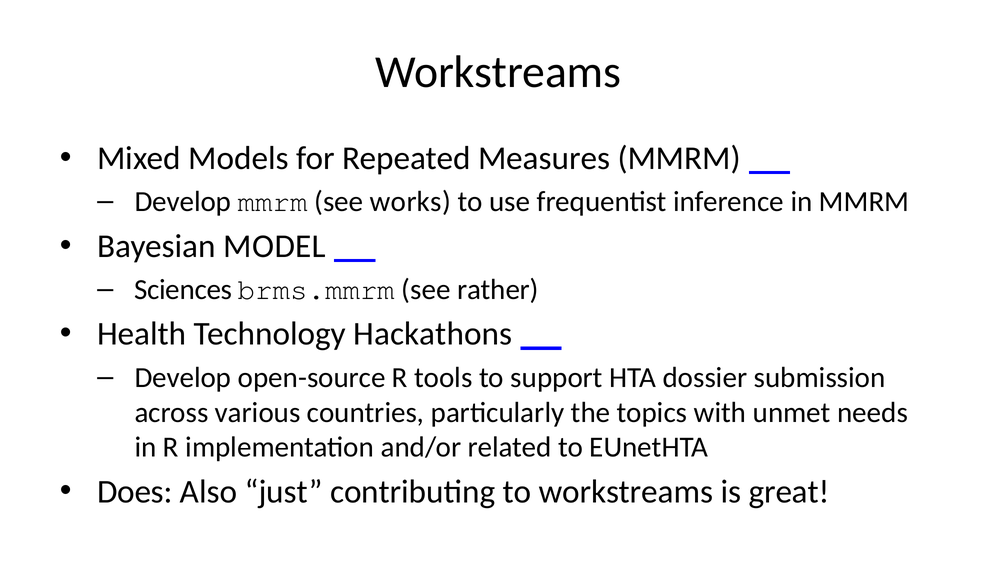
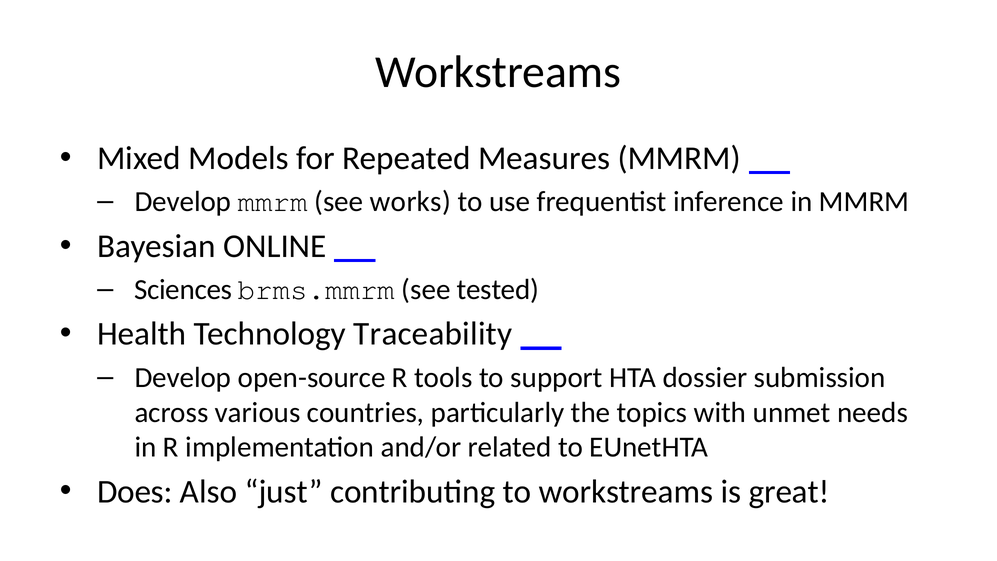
MODEL: MODEL -> ONLINE (275, 246)
rather: rather -> tested (498, 290)
Hackathons: Hackathons -> Traceability (433, 334)
